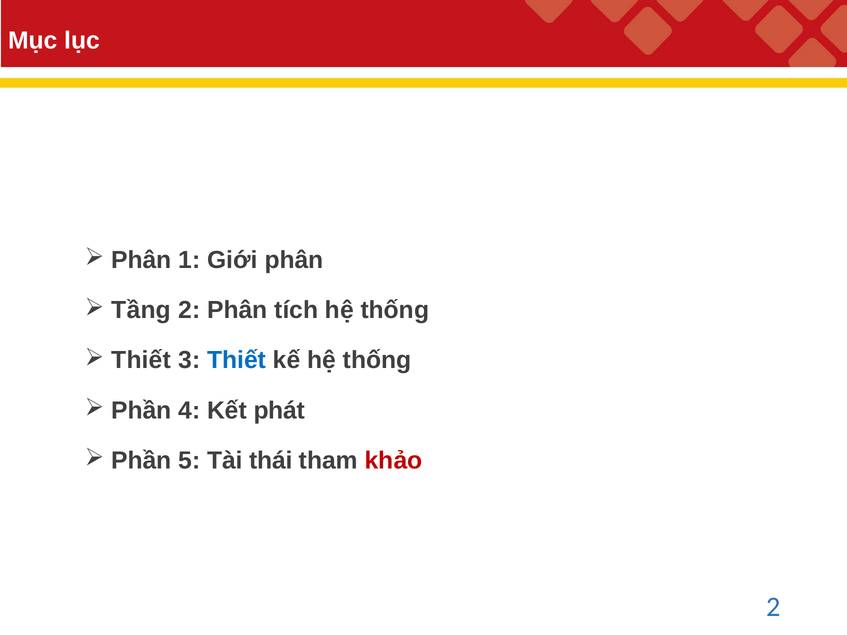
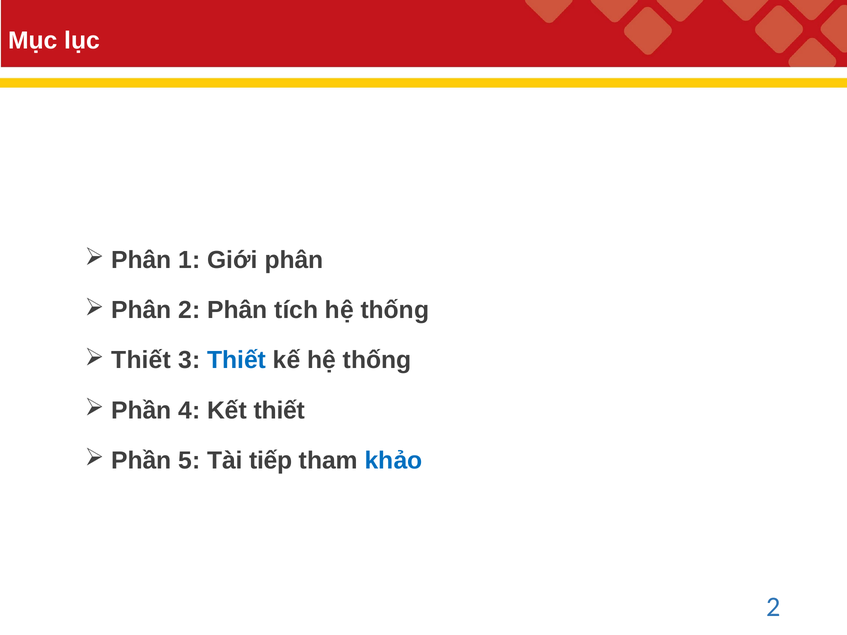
Tầng: Tầng -> Phân (141, 310)
Kết phát: phát -> thiết (279, 411)
thái: thái -> tiếp (271, 461)
khảo colour: red -> blue (394, 461)
